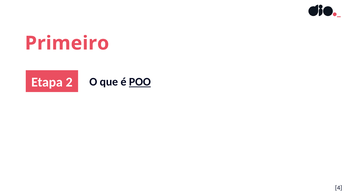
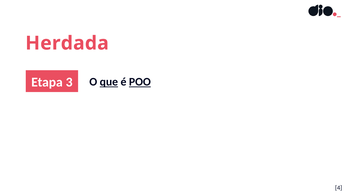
Primeiro: Primeiro -> Herdada (67, 43)
2: 2 -> 3 (69, 82)
que underline: none -> present (109, 82)
